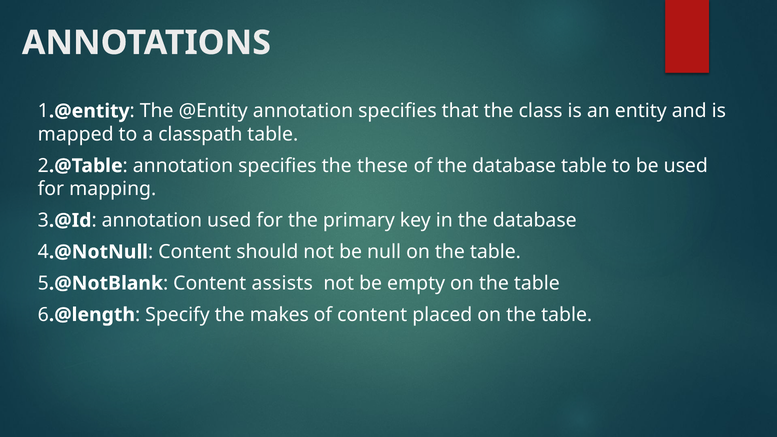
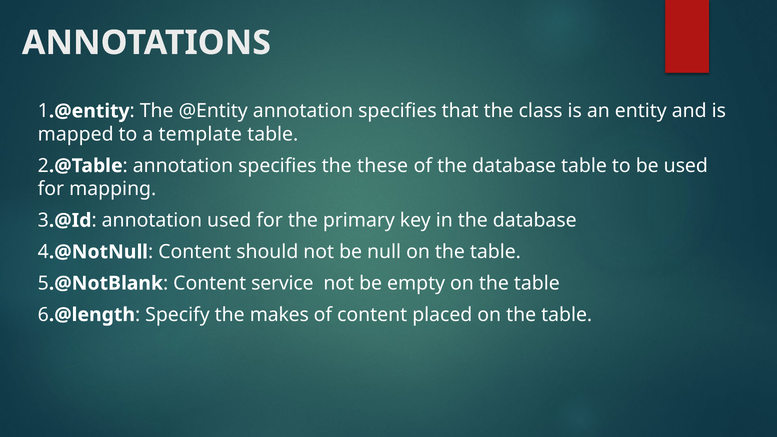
classpath: classpath -> template (200, 134)
assists: assists -> service (282, 283)
